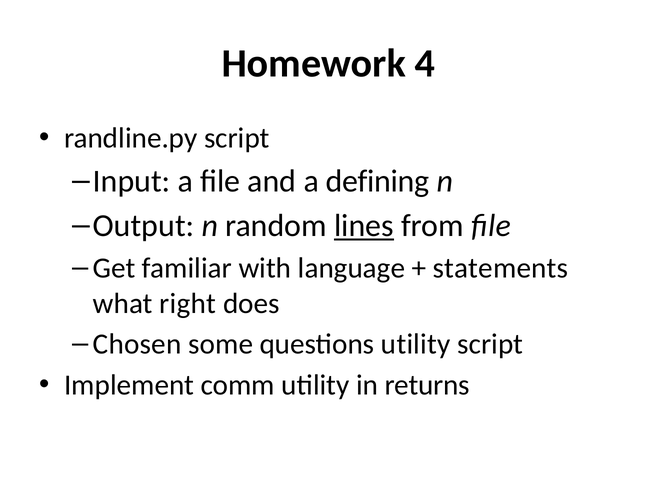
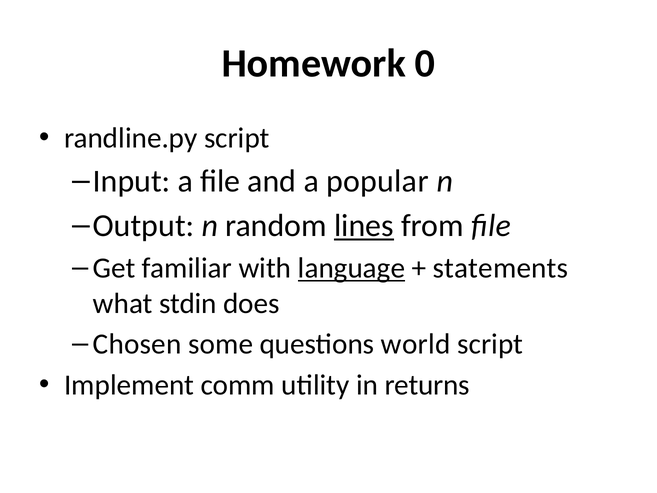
4: 4 -> 0 (425, 64)
defining: defining -> popular (377, 181)
language underline: none -> present (351, 268)
right: right -> stdin (188, 303)
questions utility: utility -> world (416, 344)
